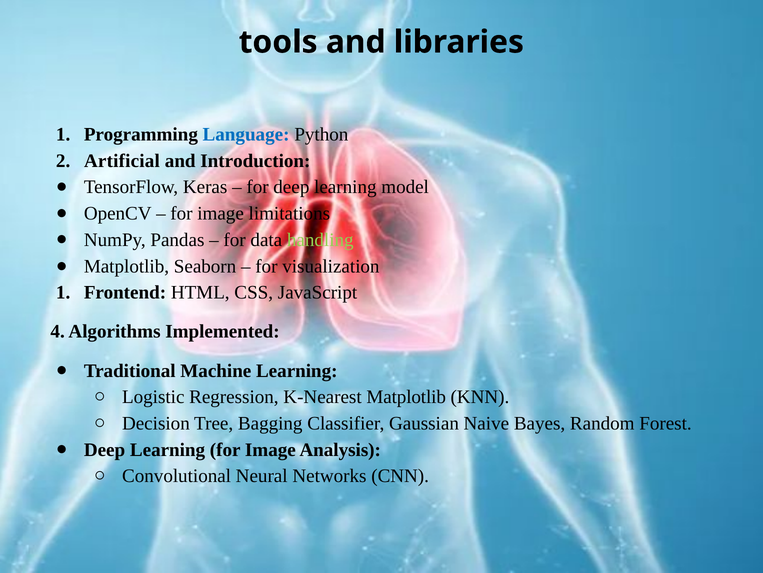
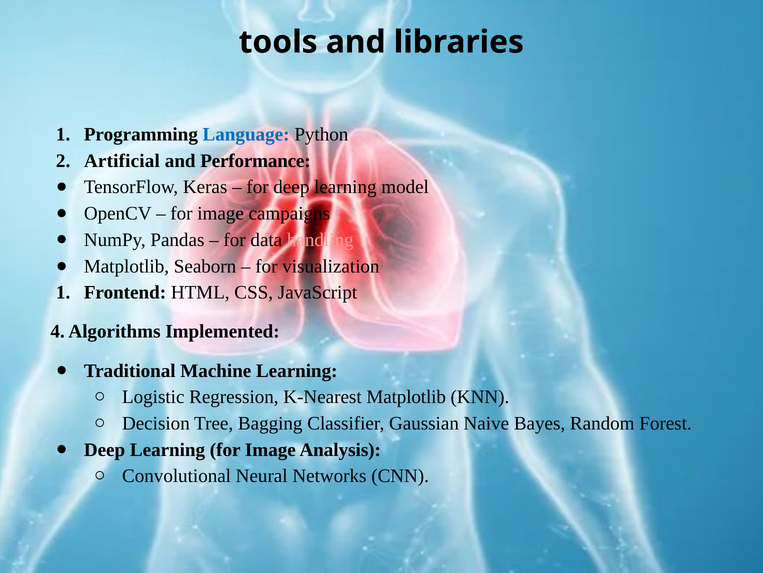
Introduction: Introduction -> Performance (255, 161)
limitations: limitations -> campaigns (289, 213)
handling colour: light green -> pink (320, 240)
